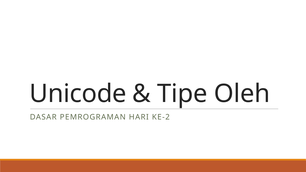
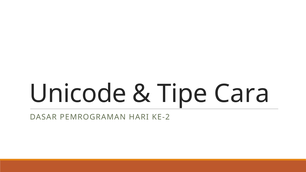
Oleh: Oleh -> Cara (242, 94)
